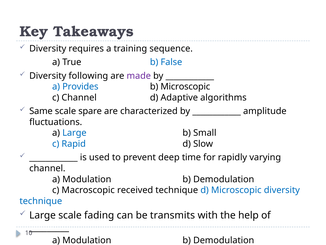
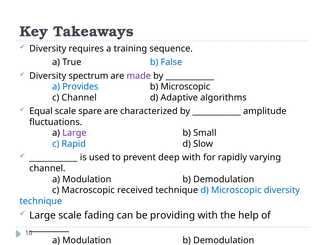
following: following -> spectrum (88, 76)
Same: Same -> Equal (41, 111)
Large colour: blue -> purple (74, 133)
deep time: time -> with (191, 157)
transmits: transmits -> providing (173, 215)
